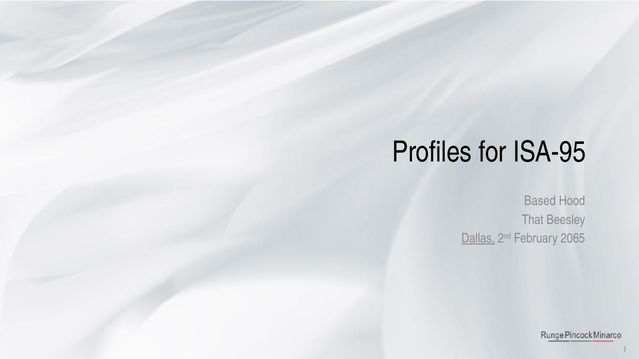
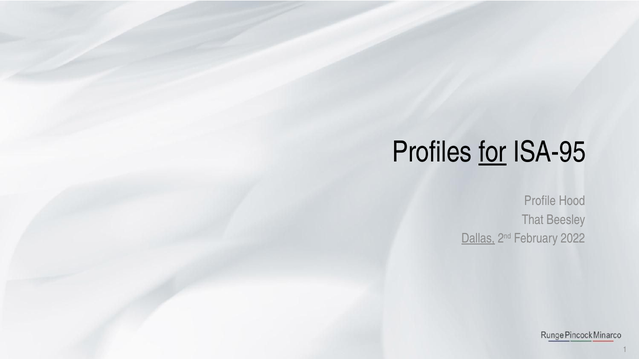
for underline: none -> present (493, 152)
Based: Based -> Profile (540, 201)
2065: 2065 -> 2022 (573, 239)
